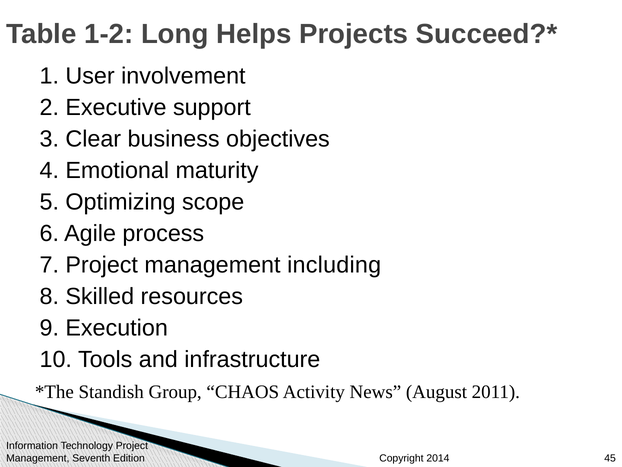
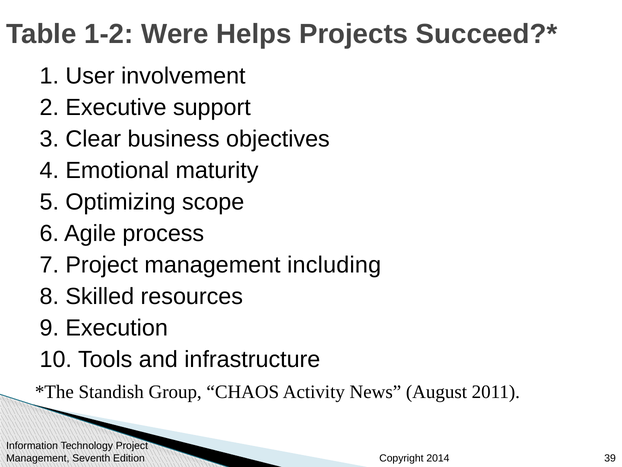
Long: Long -> Were (175, 34)
45: 45 -> 39 (610, 458)
